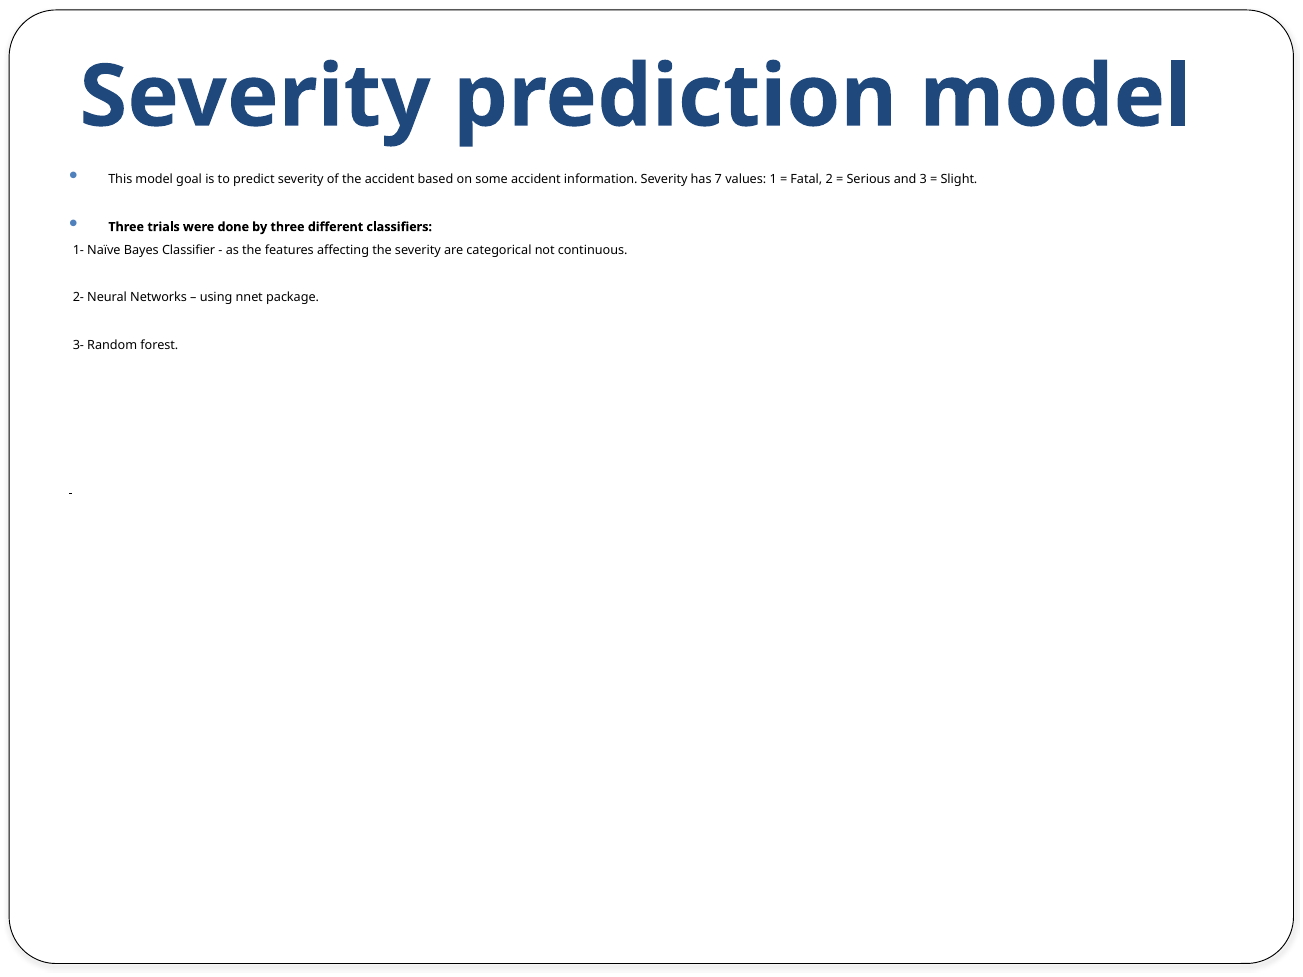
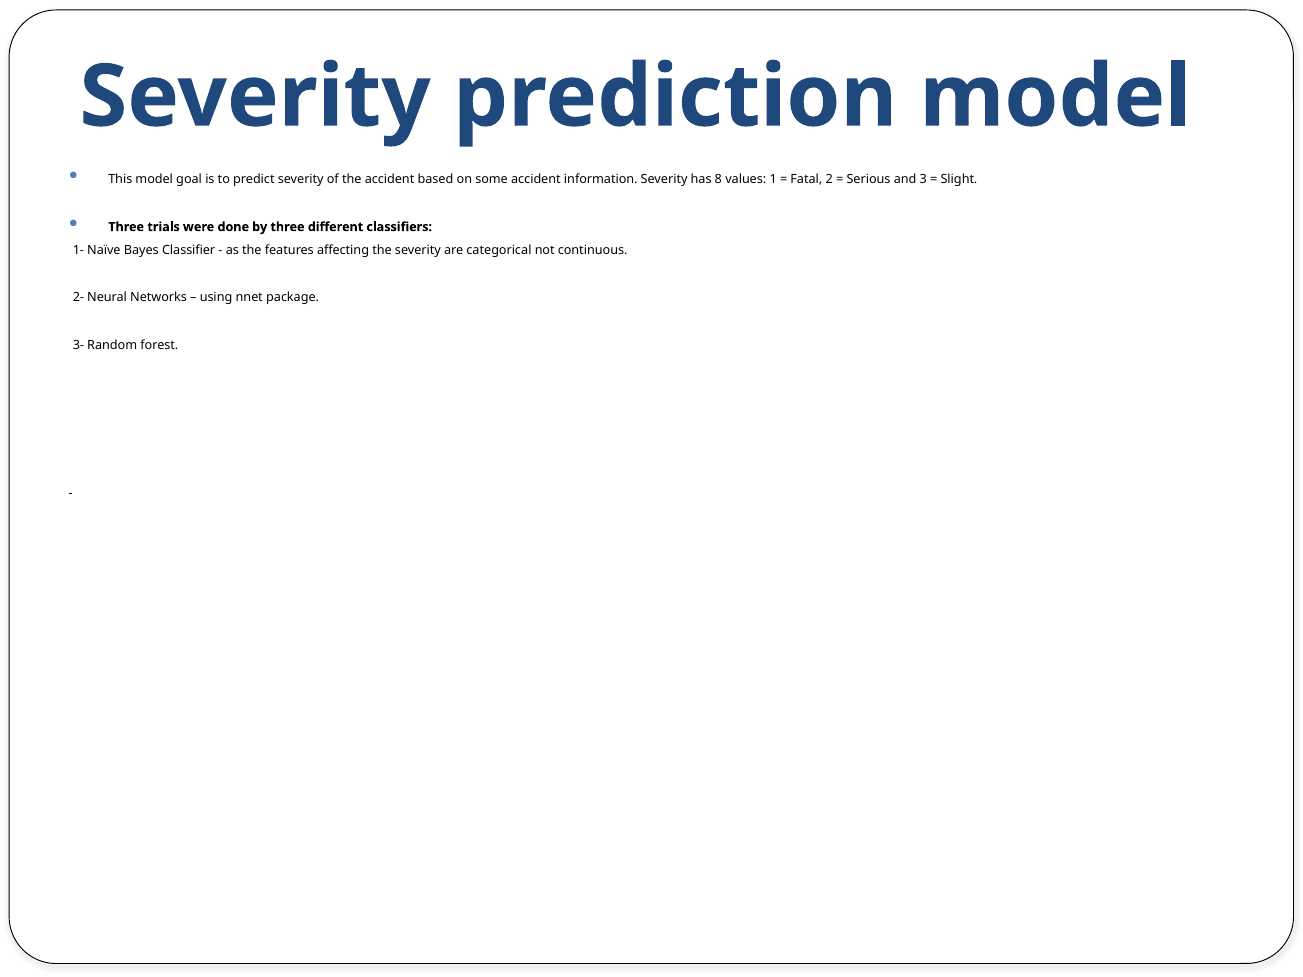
7: 7 -> 8 (718, 179)
